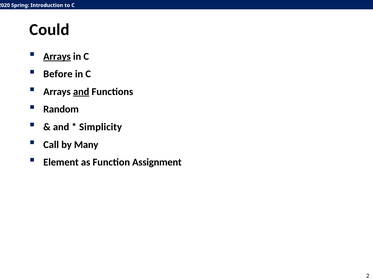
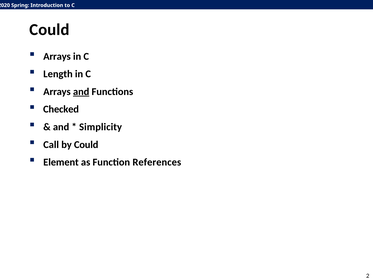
Arrays underline: present -> none (57, 56)
Before: Before -> Length (58, 74)
Random: Random -> Checked (61, 109)
by Many: Many -> Could (86, 144)
Assignment: Assignment -> References (157, 162)
